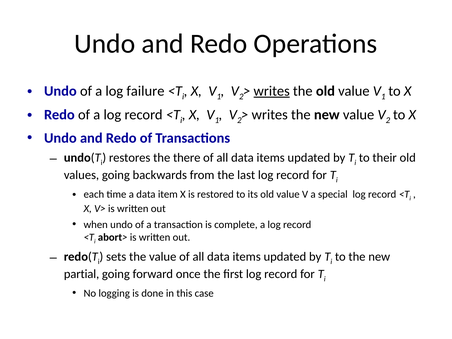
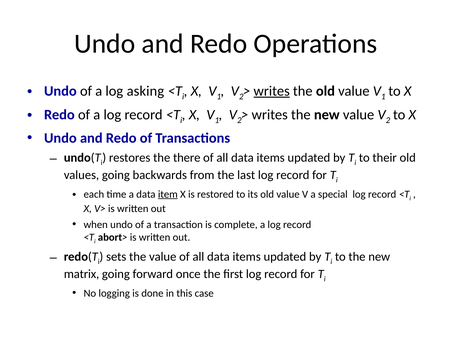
failure: failure -> asking (145, 91)
item underline: none -> present (168, 194)
partial: partial -> matrix (82, 274)
